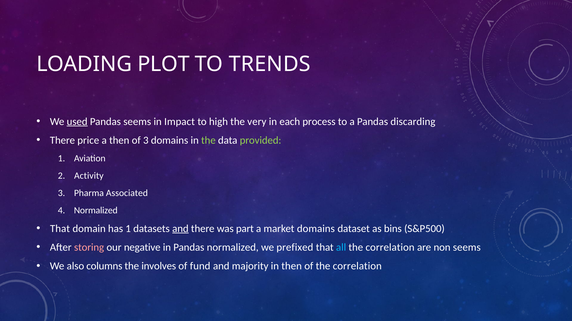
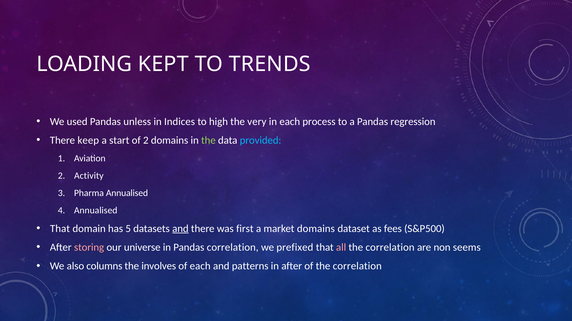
PLOT: PLOT -> KEPT (163, 64)
used underline: present -> none (77, 122)
Pandas seems: seems -> unless (137, 122)
Impact: Impact -> Indices (180, 122)
discarding: discarding -> regression (413, 122)
price: price -> keep (88, 141)
a then: then -> start (119, 141)
of 3: 3 -> 2 (146, 141)
provided colour: light green -> light blue (261, 141)
Pharma Associated: Associated -> Annualised (127, 193)
4 Normalized: Normalized -> Annualised (96, 211)
has 1: 1 -> 5 (128, 229)
part: part -> first (245, 229)
bins: bins -> fees (393, 229)
negative: negative -> universe (142, 248)
Pandas normalized: normalized -> correlation (233, 248)
all colour: light blue -> pink (341, 248)
of fund: fund -> each (200, 267)
majority: majority -> patterns (250, 267)
in then: then -> after (292, 267)
